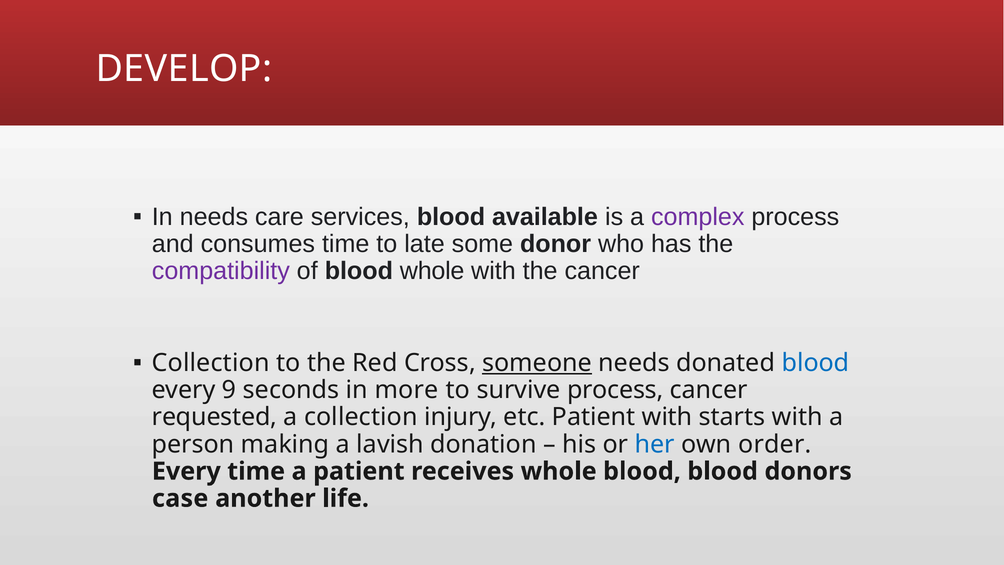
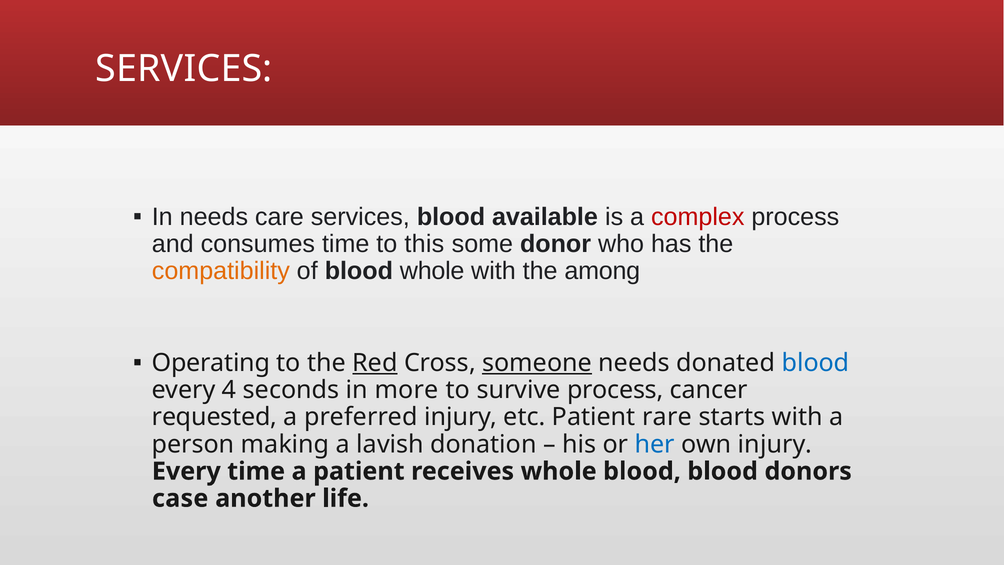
DEVELOP: DEVELOP -> SERVICES (184, 69)
complex colour: purple -> red (698, 217)
late: late -> this (424, 244)
compatibility colour: purple -> orange (221, 271)
the cancer: cancer -> among (602, 271)
Collection: Collection -> Operating (211, 363)
Red underline: none -> present (375, 363)
9: 9 -> 4 (229, 390)
a collection: collection -> preferred (361, 417)
Patient with: with -> rare (667, 417)
own order: order -> injury (775, 444)
